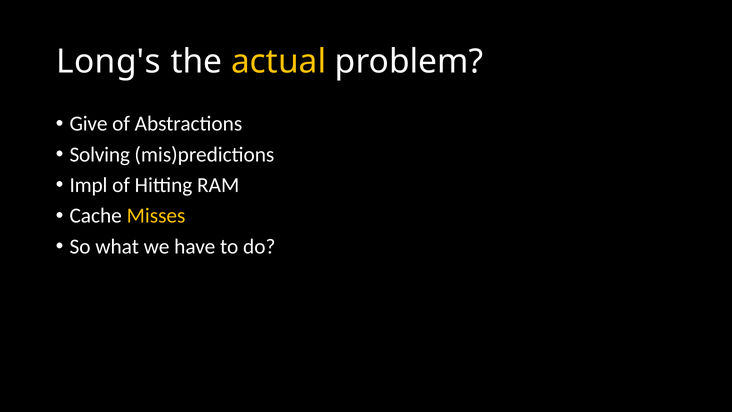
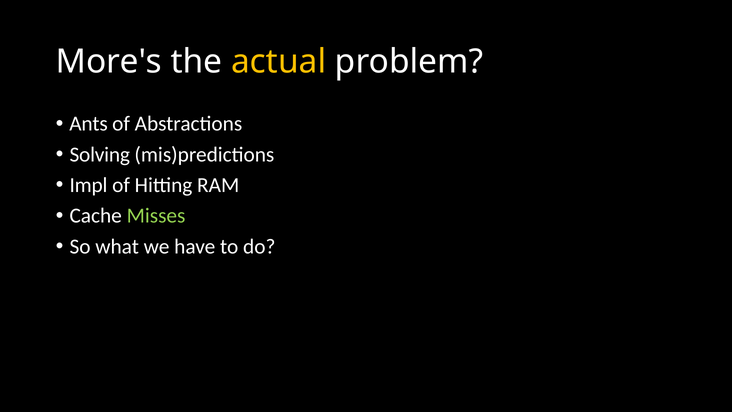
Long's: Long's -> More's (109, 61)
Give: Give -> Ants (89, 124)
Misses colour: yellow -> light green (156, 216)
